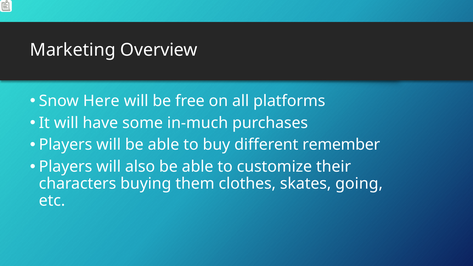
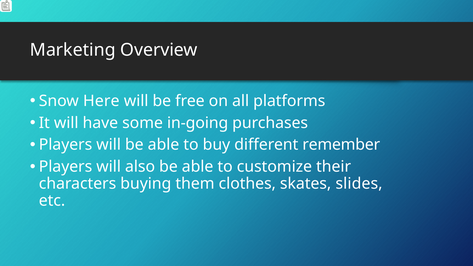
in-much: in-much -> in-going (198, 123)
going: going -> slides (359, 184)
